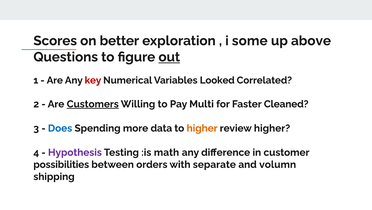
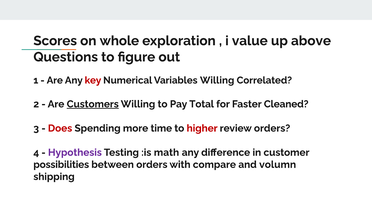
better: better -> whole (119, 41)
some: some -> value (250, 41)
out underline: present -> none (169, 57)
Variables Looked: Looked -> Willing (217, 80)
Multi: Multi -> Total (202, 104)
Does colour: blue -> red (60, 128)
data: data -> time (161, 128)
higher colour: orange -> red (202, 128)
review higher: higher -> orders (272, 128)
separate: separate -> compare (214, 164)
